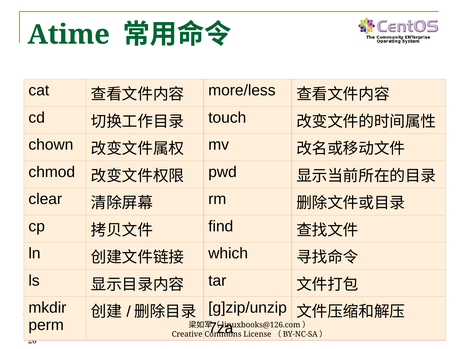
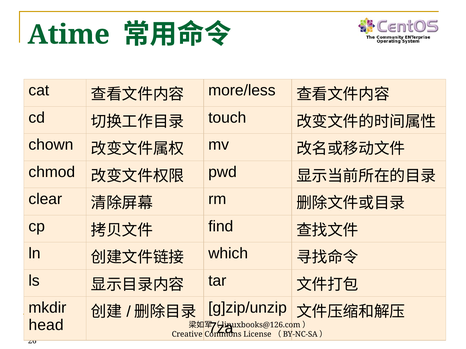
perm: perm -> head (46, 326)
